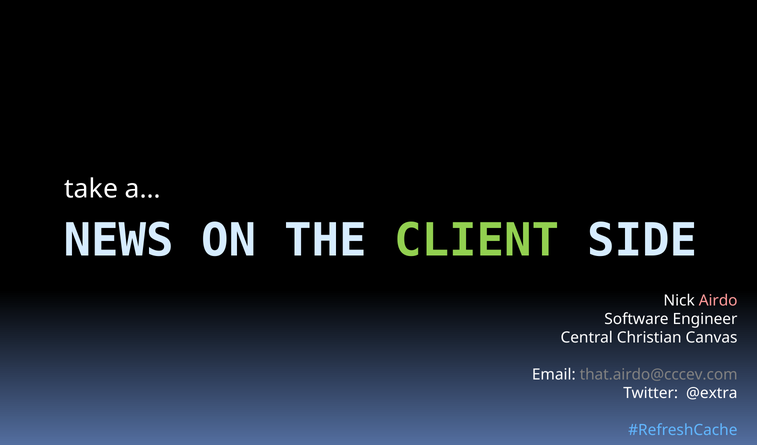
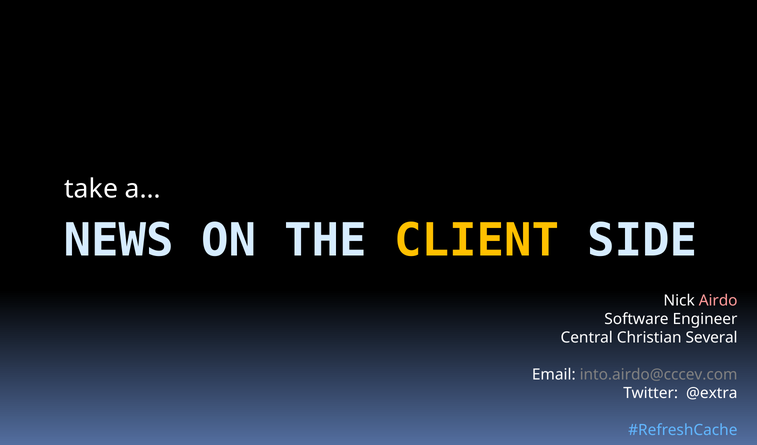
CLIENT colour: light green -> yellow (477, 241)
Canvas: Canvas -> Several (712, 338)
that.airdo@cccev.com: that.airdo@cccev.com -> into.airdo@cccev.com (659, 375)
